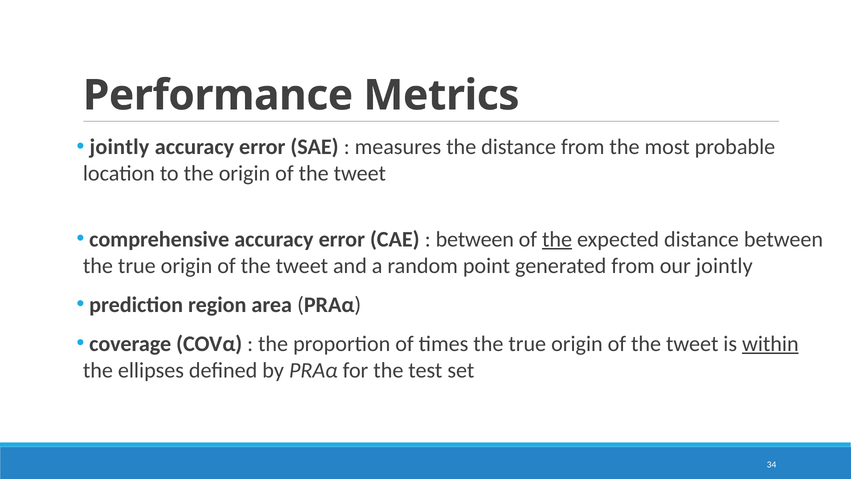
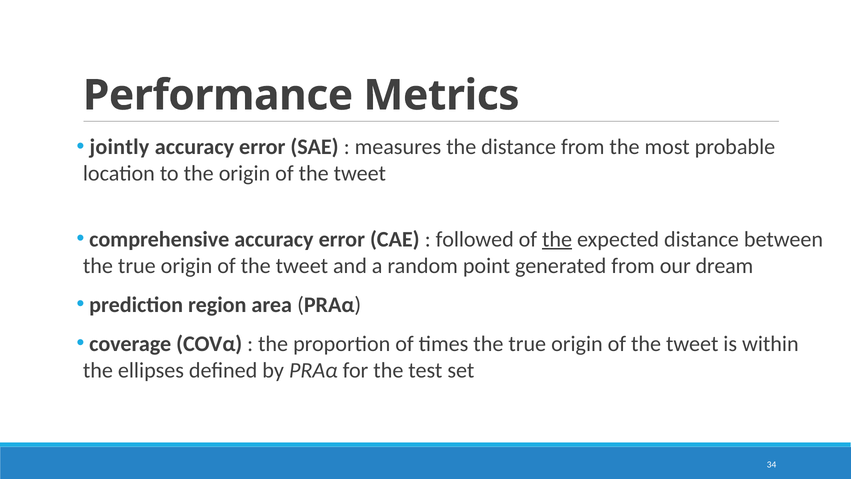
between: between -> followed (475, 239)
our jointly: jointly -> dream (724, 266)
within underline: present -> none (770, 344)
